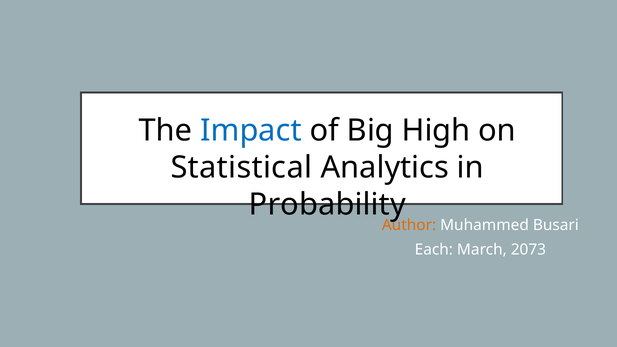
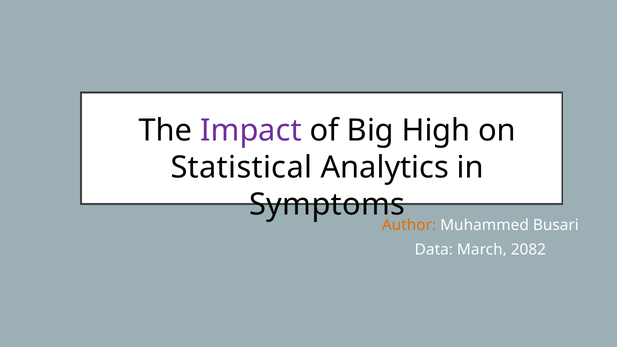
Impact colour: blue -> purple (251, 131)
Probability: Probability -> Symptoms (327, 205)
Each: Each -> Data (434, 250)
2073: 2073 -> 2082 (528, 250)
